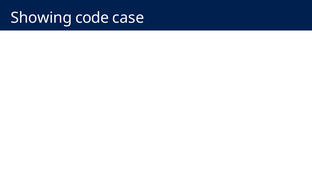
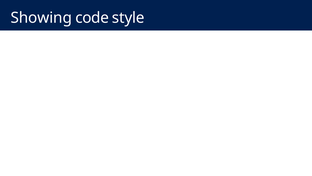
case: case -> style (128, 18)
